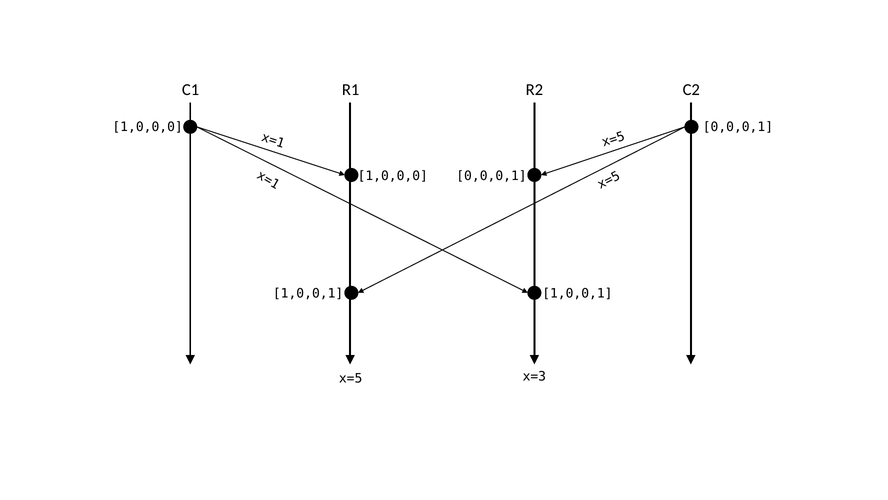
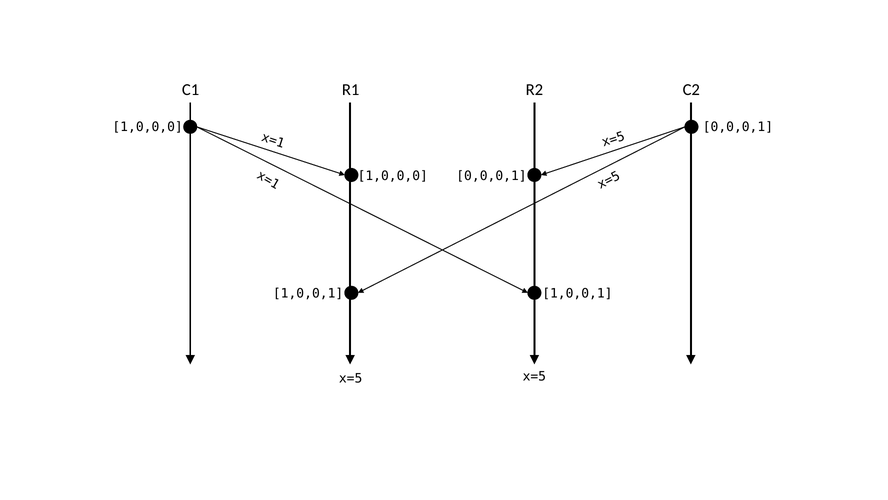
x=5 x=3: x=3 -> x=5 (534, 376)
